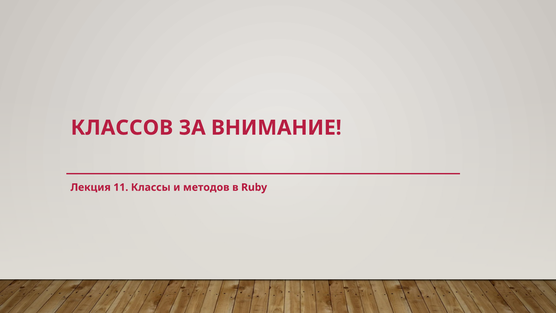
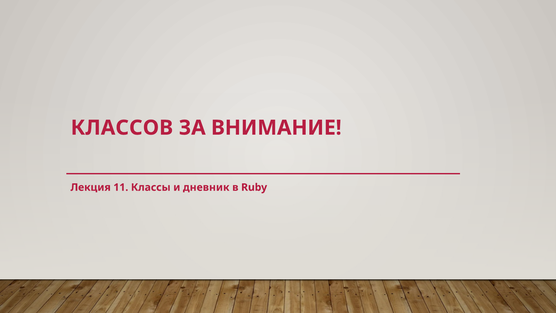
методов: методов -> дневник (206, 187)
